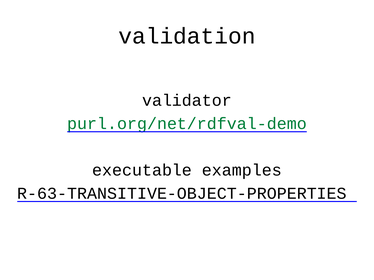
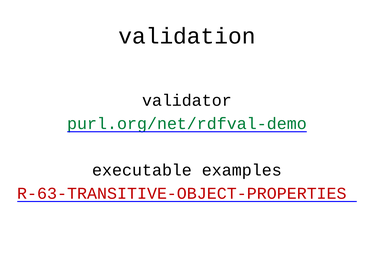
R-63-TRANSITIVE-OBJECT-PROPERTIES colour: black -> red (182, 194)
